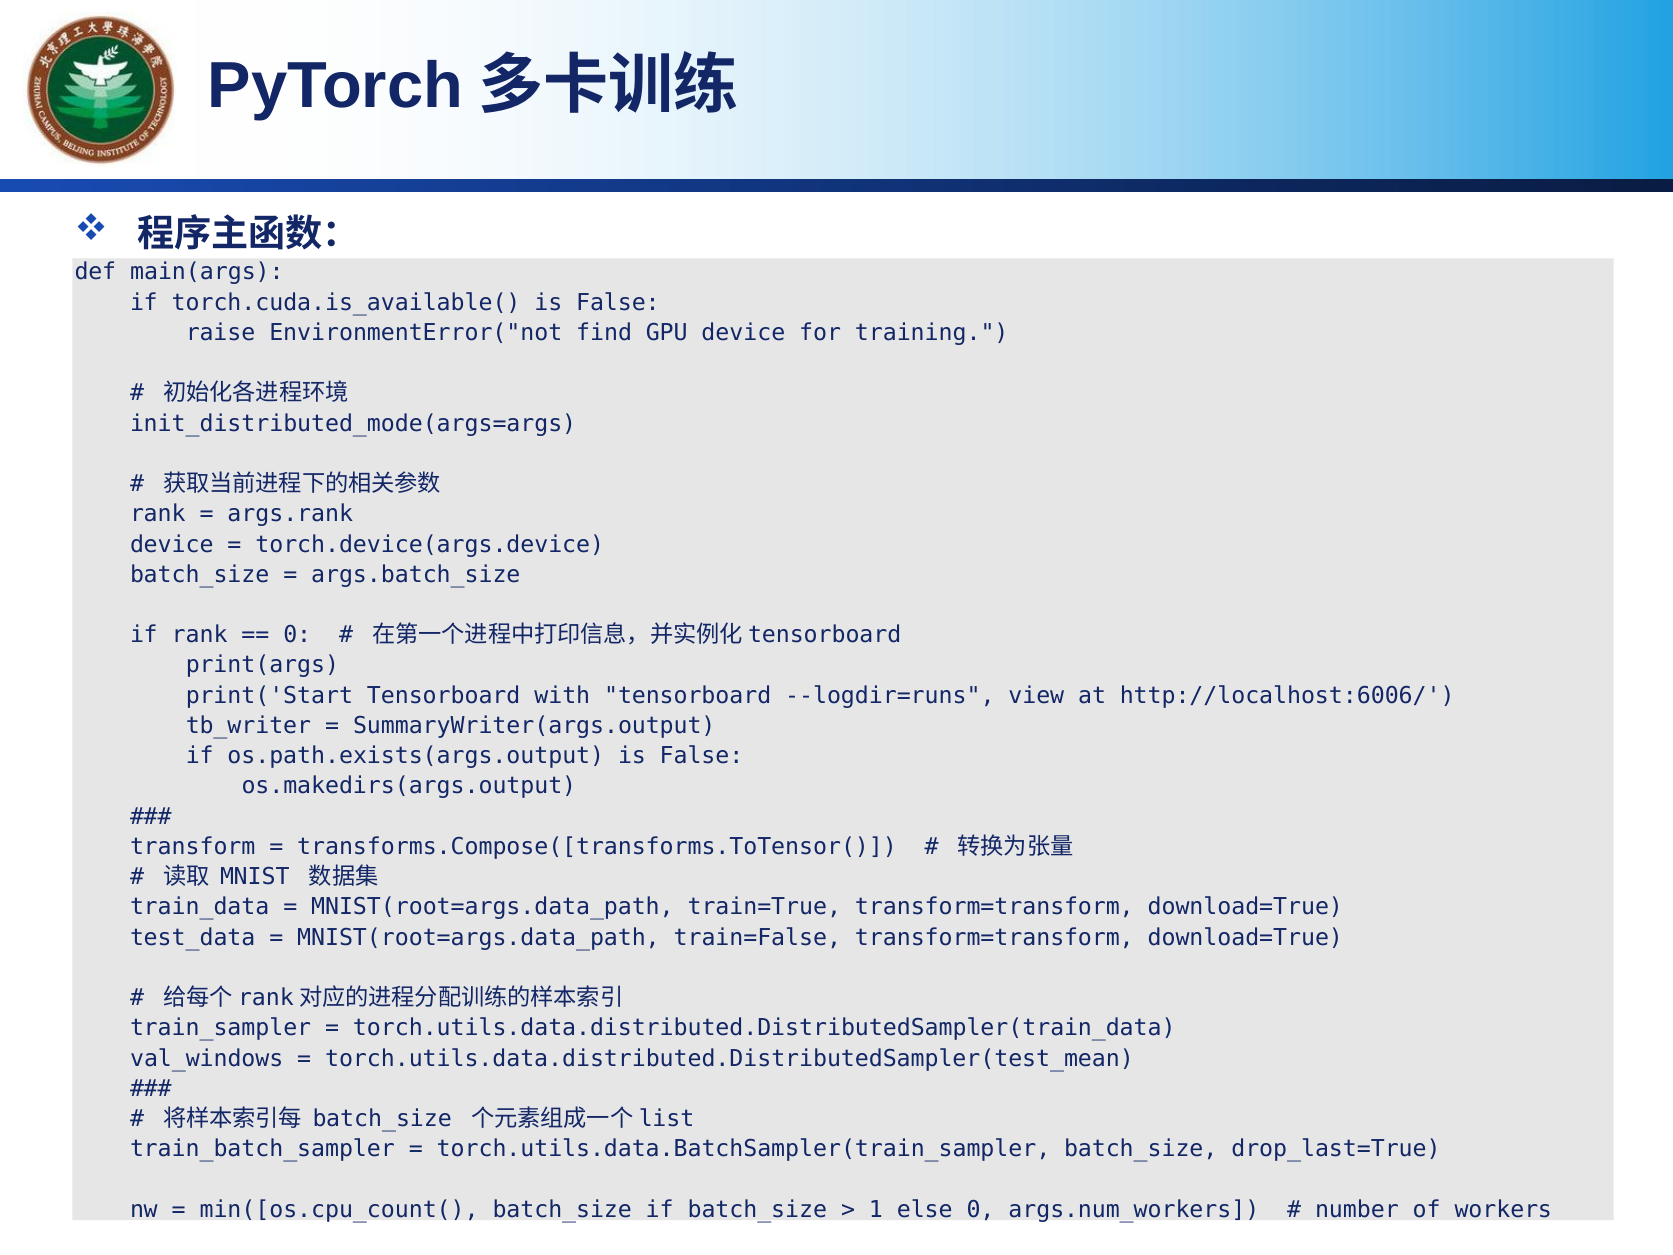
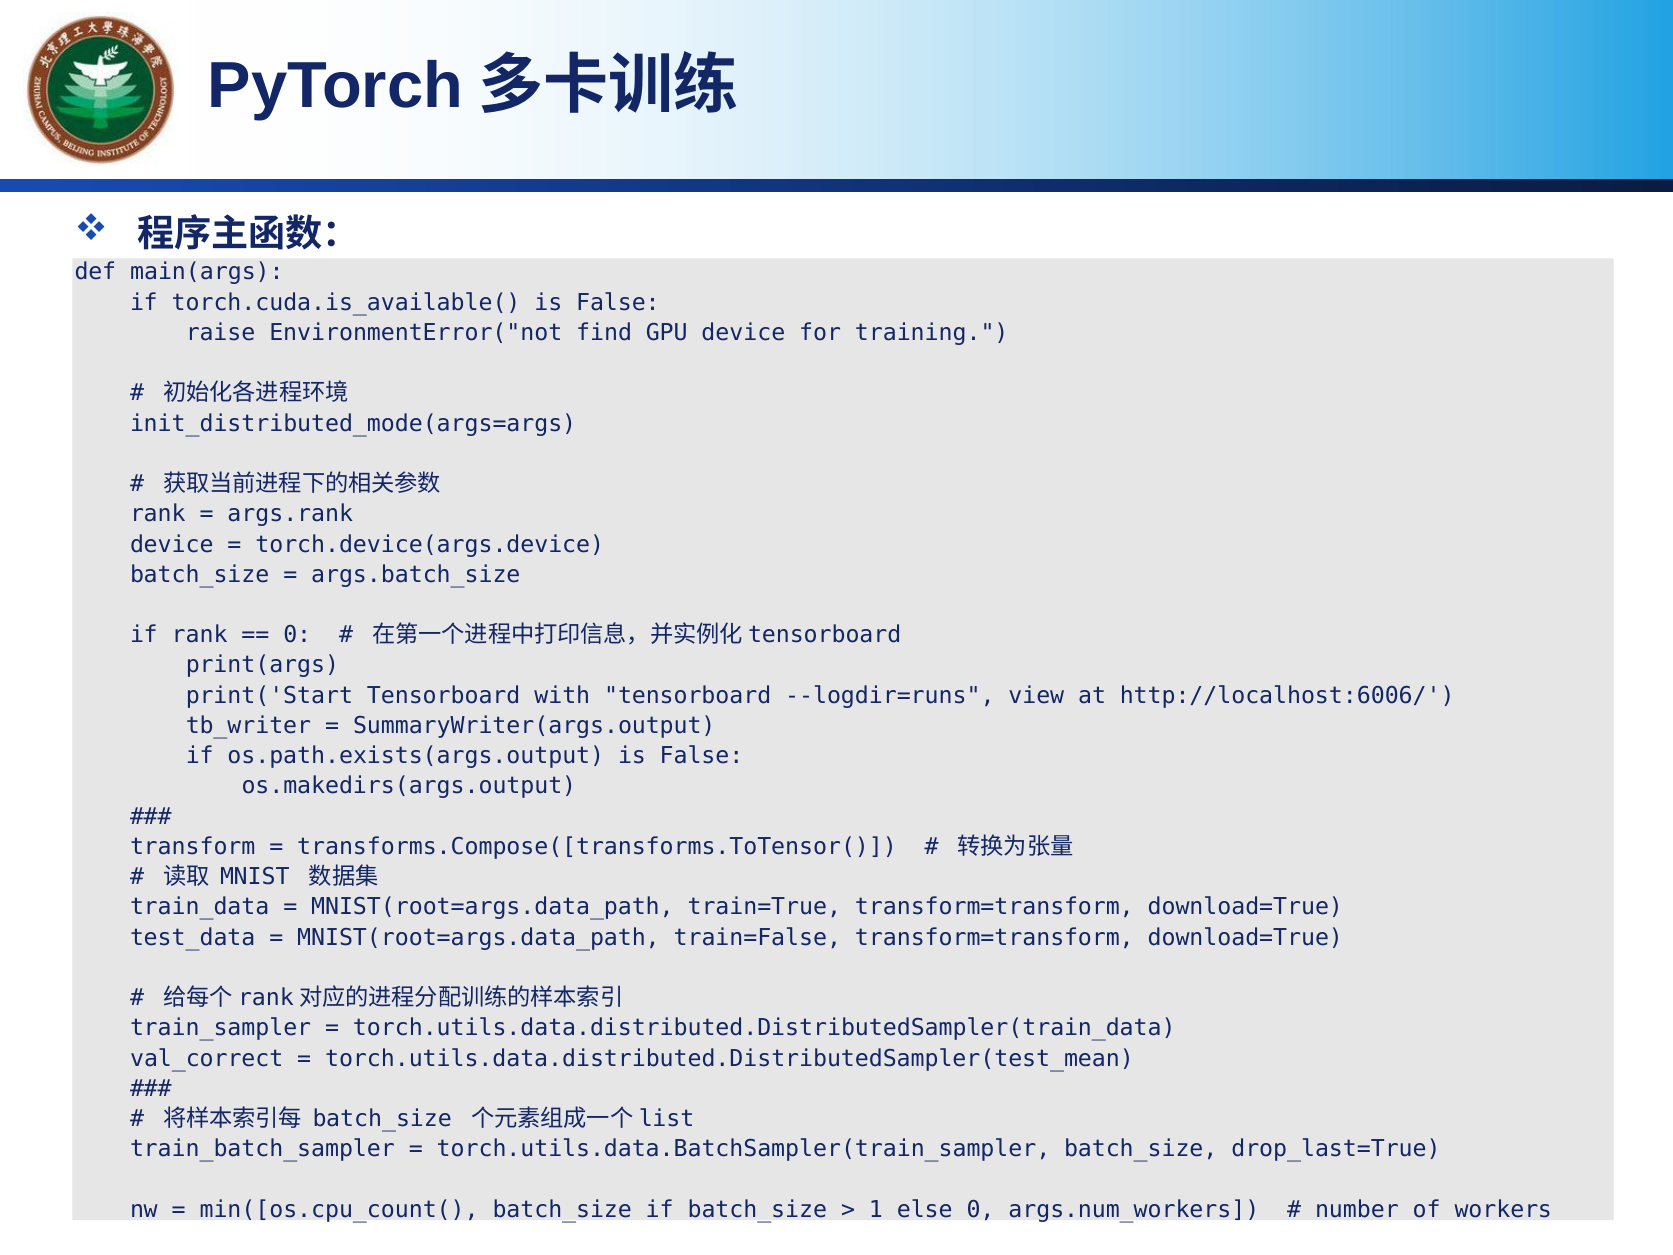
val_windows: val_windows -> val_correct (207, 1058)
